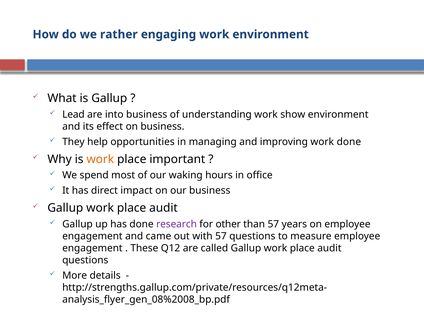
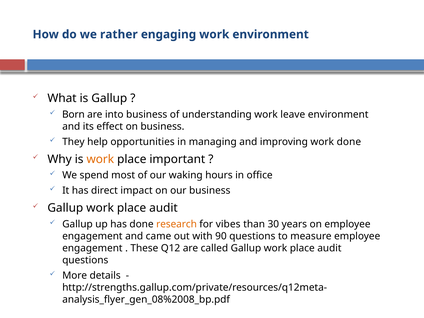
Lead: Lead -> Born (73, 115)
show: show -> leave (293, 115)
research colour: purple -> orange (177, 224)
other: other -> vibes (228, 224)
than 57: 57 -> 30 (273, 224)
with 57: 57 -> 90 (221, 236)
